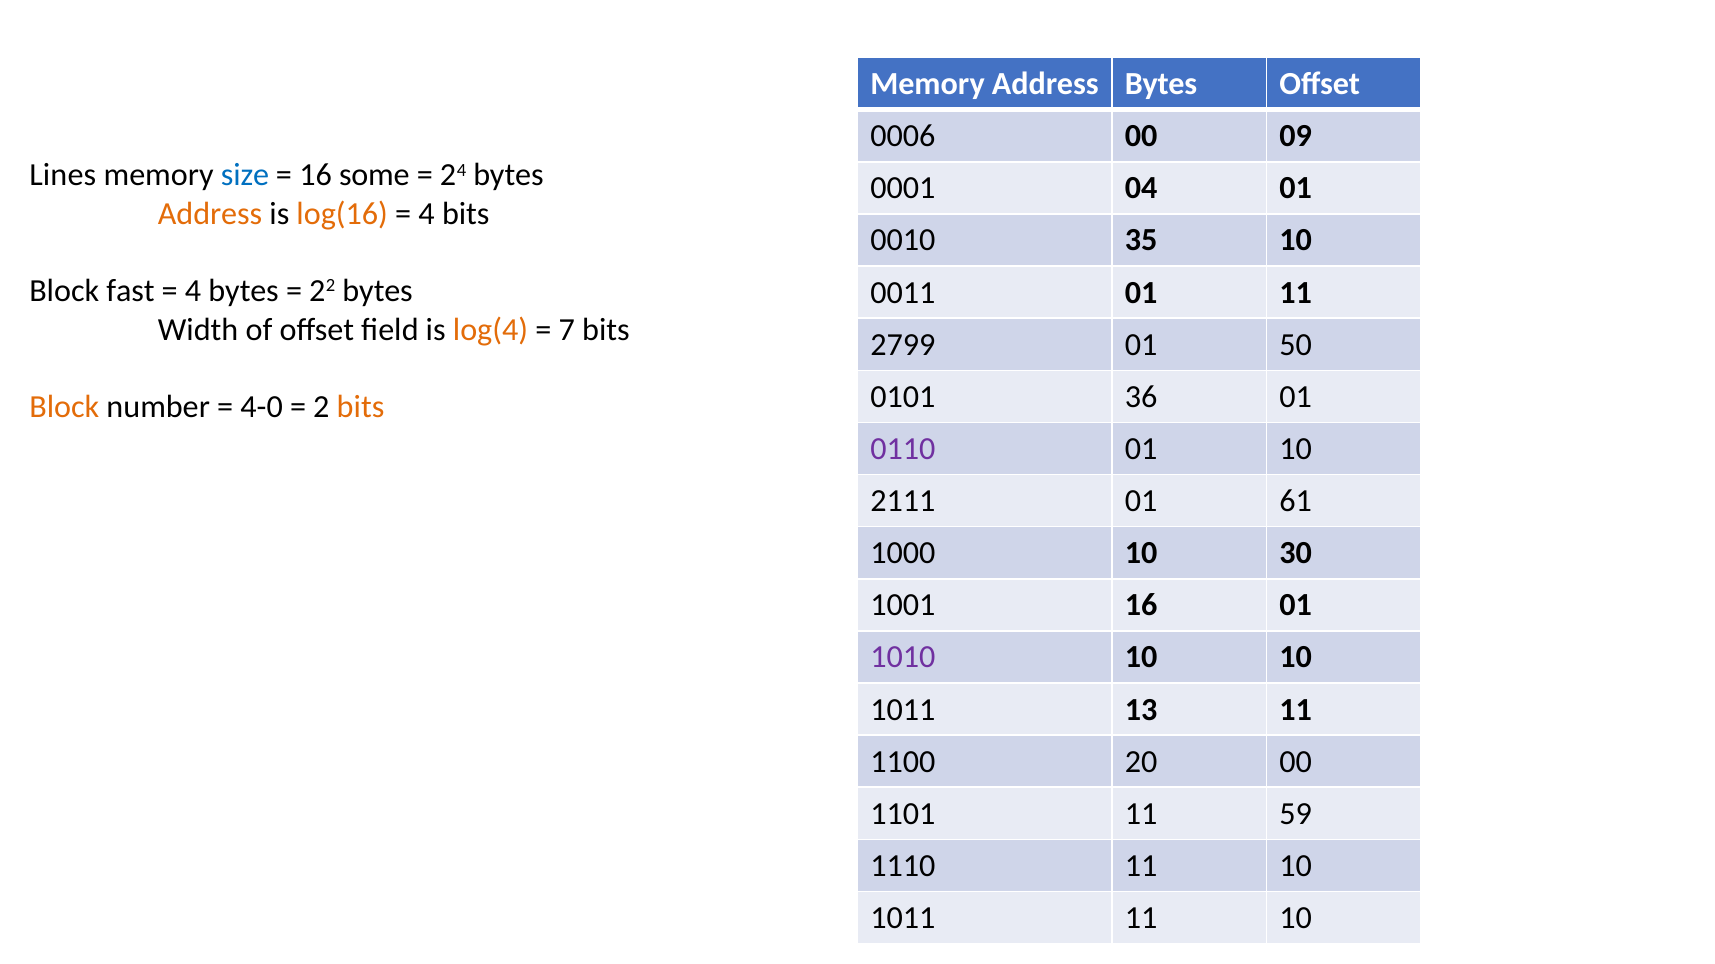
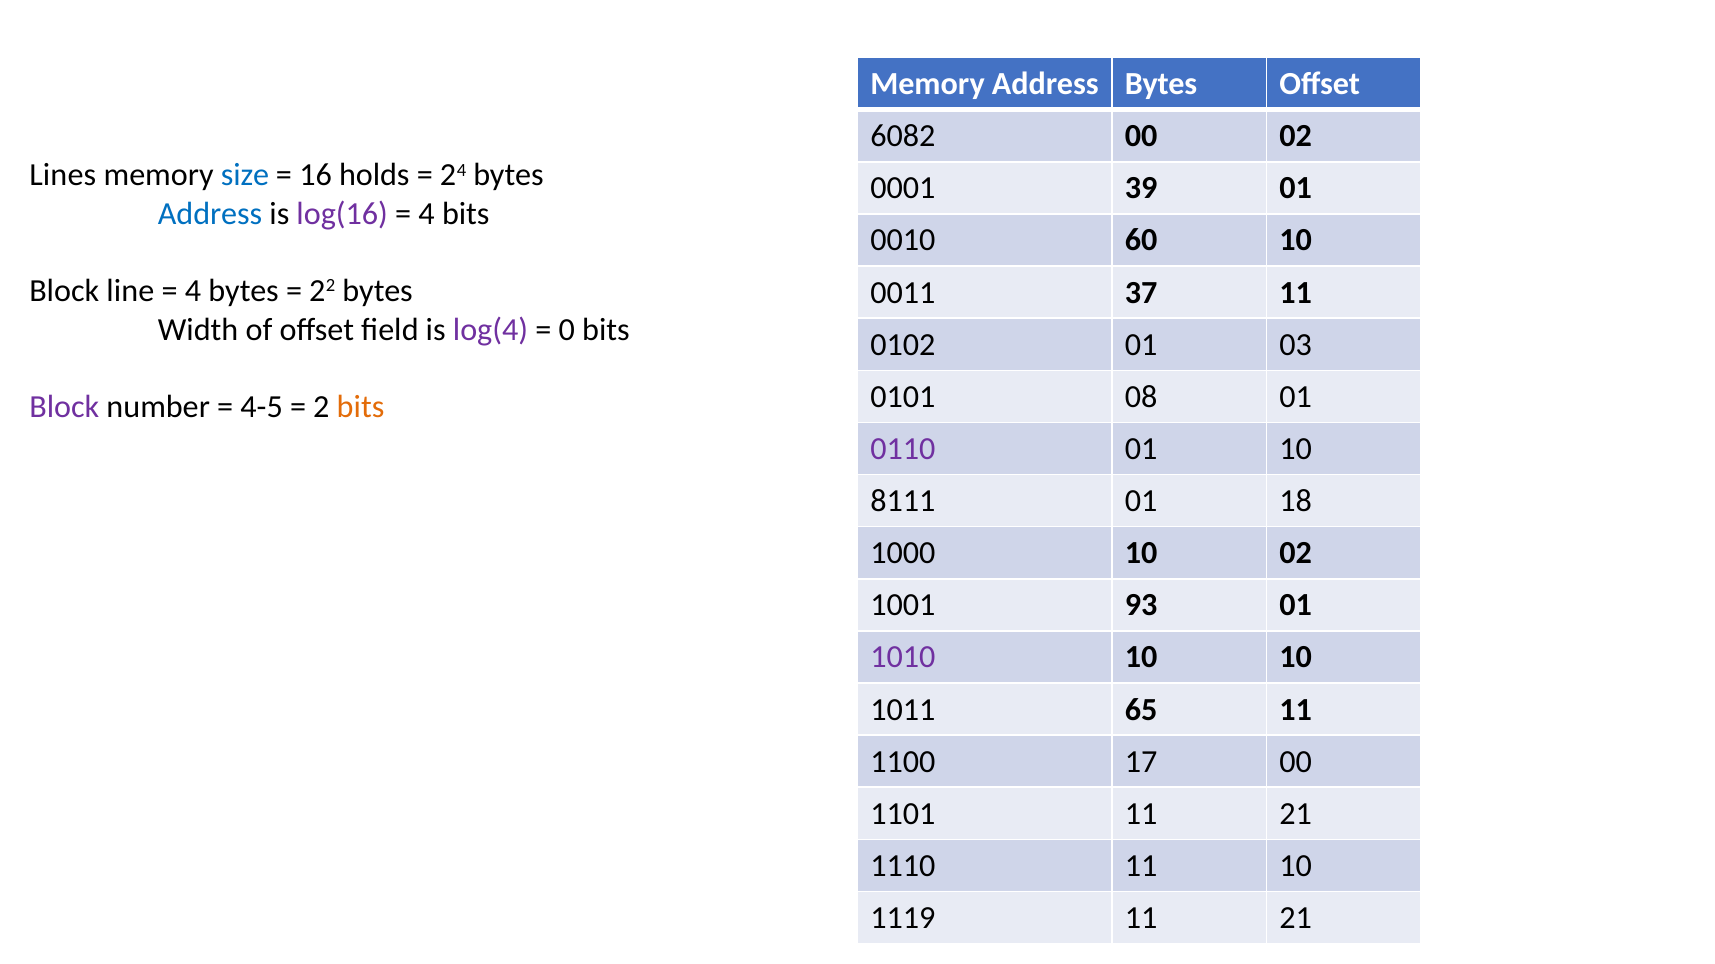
0006: 0006 -> 6082 (903, 136)
00 09: 09 -> 02 (1296, 136)
some: some -> holds (374, 175)
04: 04 -> 39 (1141, 188)
Address colour: orange -> blue (210, 214)
log(16 colour: orange -> purple (342, 214)
35: 35 -> 60 (1141, 241)
fast: fast -> line (130, 291)
0011 01: 01 -> 37 (1141, 293)
log(4 colour: orange -> purple (490, 330)
7: 7 -> 0 (567, 330)
2799: 2799 -> 0102 (903, 345)
50: 50 -> 03 (1296, 345)
36: 36 -> 08 (1141, 397)
Block colour: orange -> purple (64, 407)
4-0: 4-0 -> 4-5 (262, 407)
2111: 2111 -> 8111 (903, 501)
61: 61 -> 18 (1296, 501)
10 30: 30 -> 02 (1296, 553)
1001 16: 16 -> 93 (1141, 606)
13: 13 -> 65 (1141, 710)
20: 20 -> 17 (1141, 762)
1101 11 59: 59 -> 21 (1296, 814)
1011: 1011 -> 1119 (903, 919)
10: 10 -> 21 (1296, 919)
